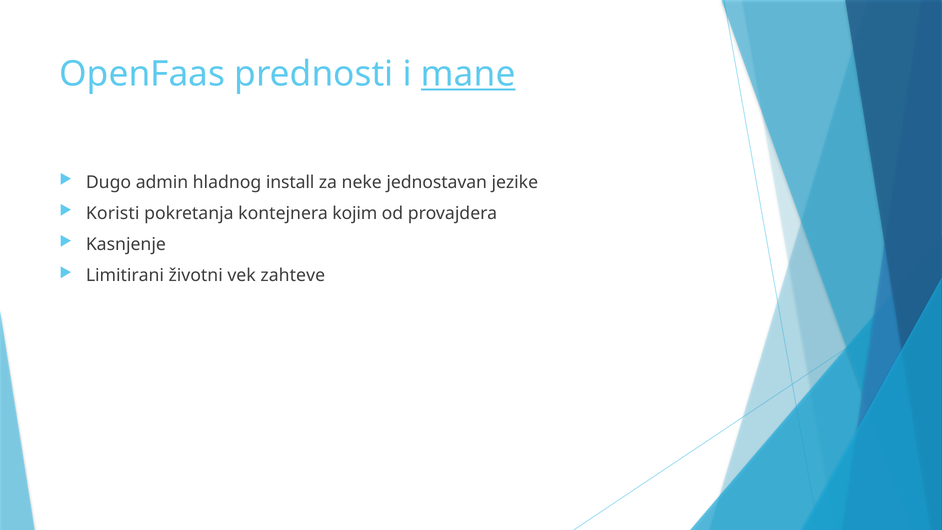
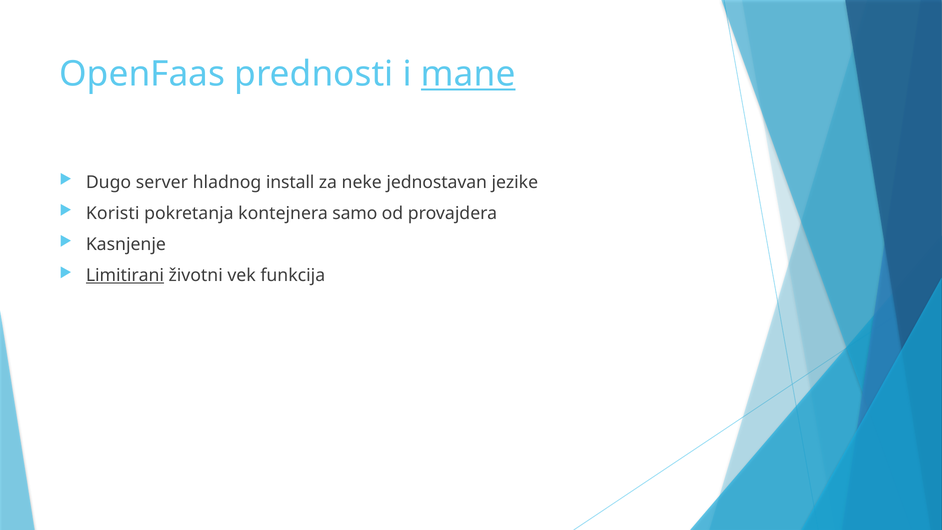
admin: admin -> server (162, 182)
kojim: kojim -> samo (355, 213)
Limitirani underline: none -> present (125, 275)
zahteve: zahteve -> funkcija (293, 275)
